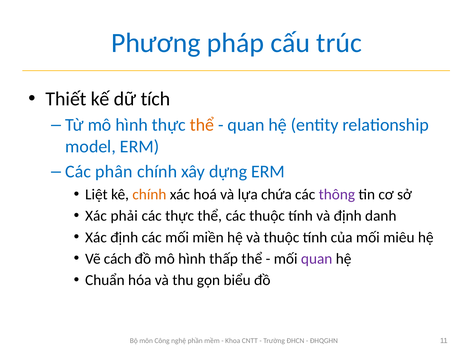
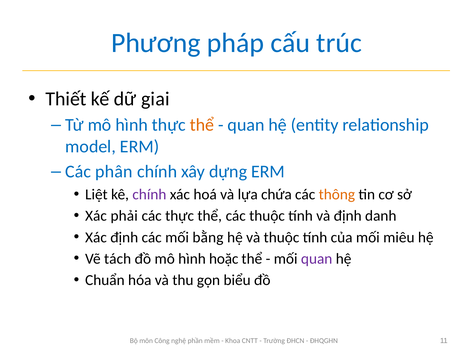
tích: tích -> giai (155, 99)
chính colour: orange -> purple (149, 195)
thông colour: purple -> orange (337, 195)
miền: miền -> bằng (208, 237)
cách: cách -> tách (118, 259)
thấp: thấp -> hoặc (224, 259)
